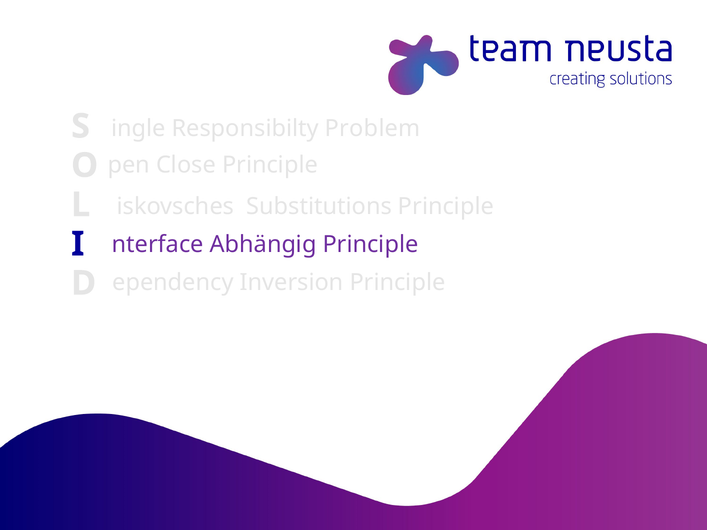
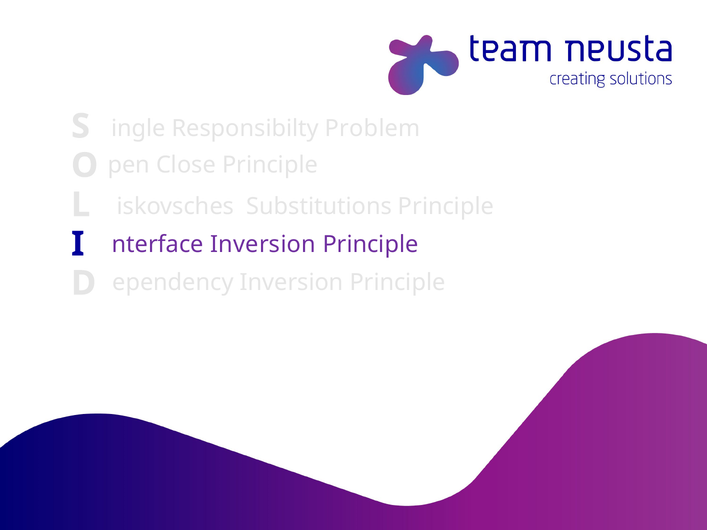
nterface Abhängig: Abhängig -> Inversion (263, 244)
